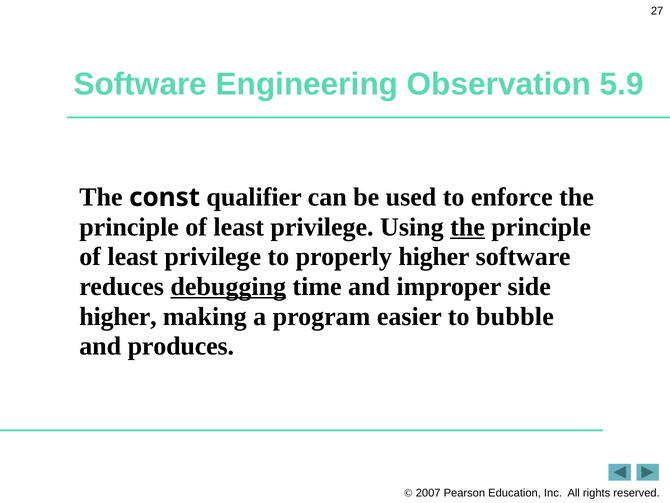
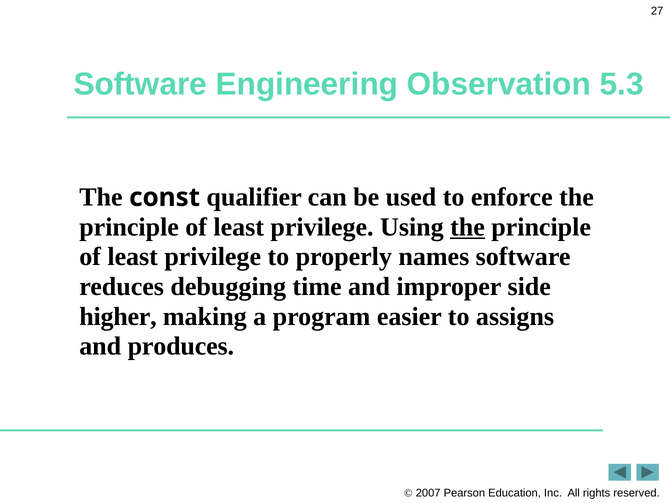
5.9: 5.9 -> 5.3 (622, 84)
properly higher: higher -> names (434, 257)
debugging underline: present -> none (228, 286)
bubble: bubble -> assigns (515, 316)
